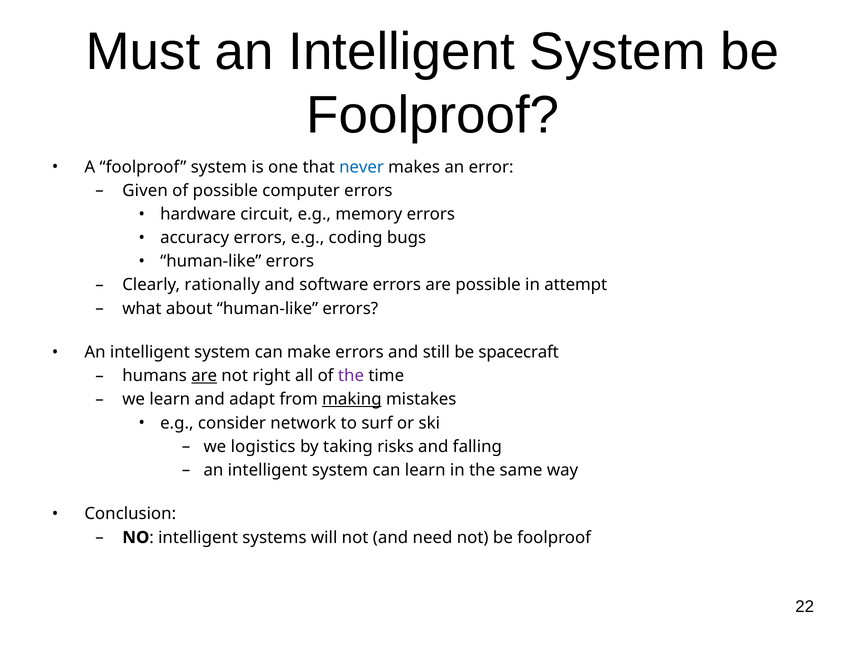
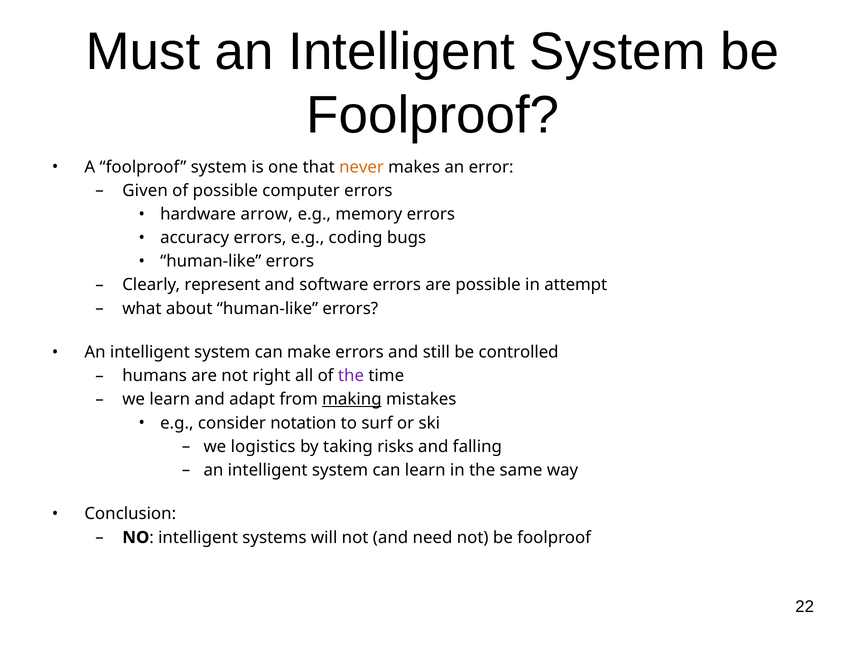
never colour: blue -> orange (361, 167)
circuit: circuit -> arrow (267, 214)
rationally: rationally -> represent (222, 285)
spacecraft: spacecraft -> controlled (519, 353)
are underline: present -> none (204, 376)
network: network -> notation (303, 423)
